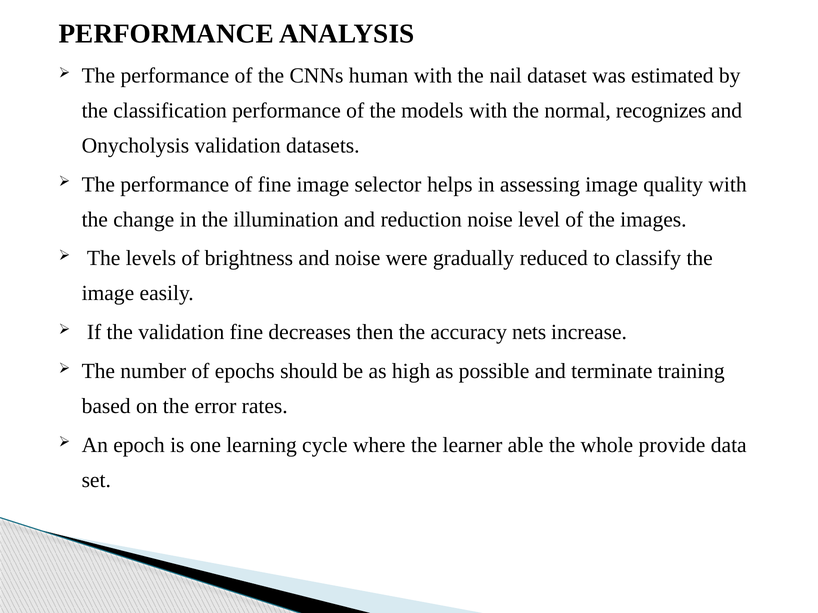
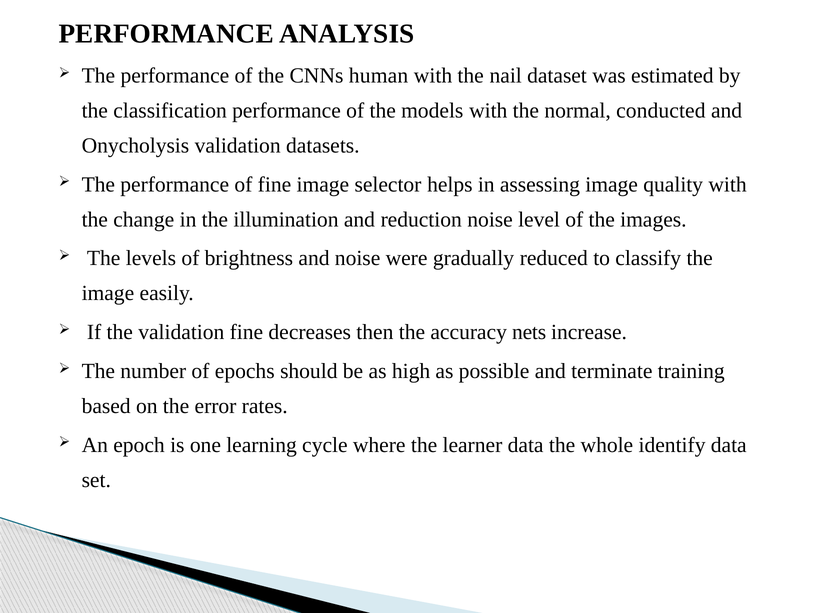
recognizes: recognizes -> conducted (661, 111)
learner able: able -> data (526, 445)
provide: provide -> identify (672, 445)
